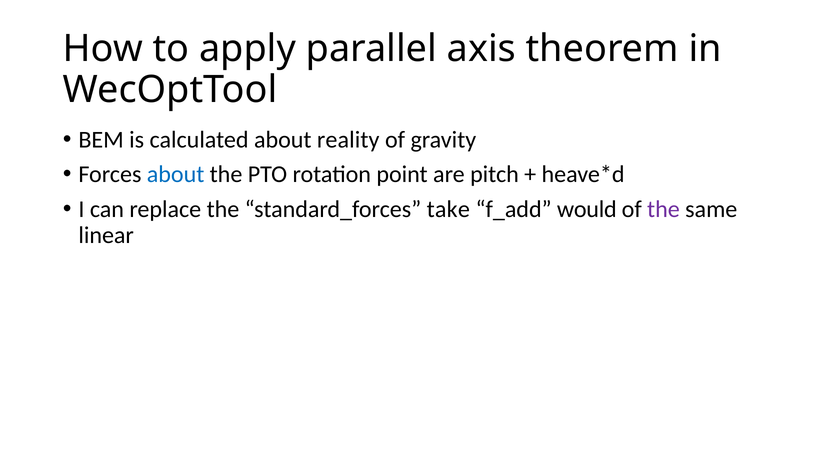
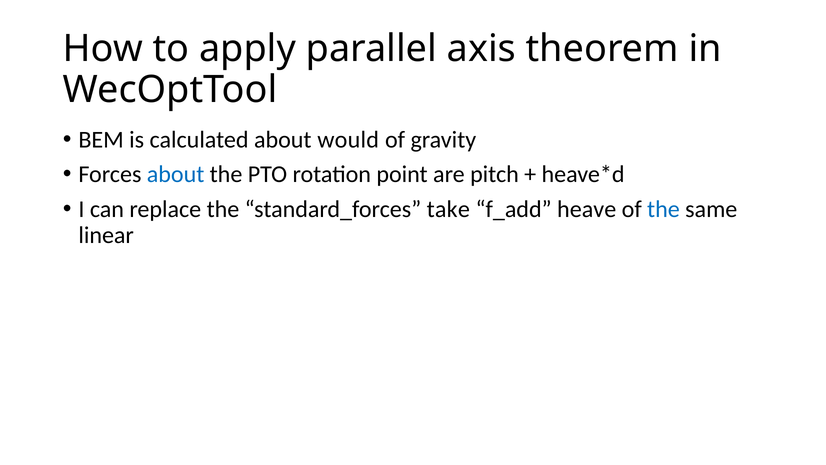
reality: reality -> would (348, 140)
would: would -> heave (587, 209)
the colour: purple -> blue (663, 209)
